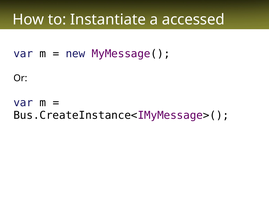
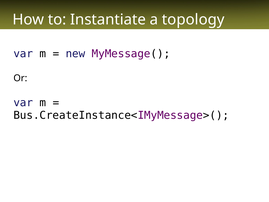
accessed: accessed -> topology (193, 19)
